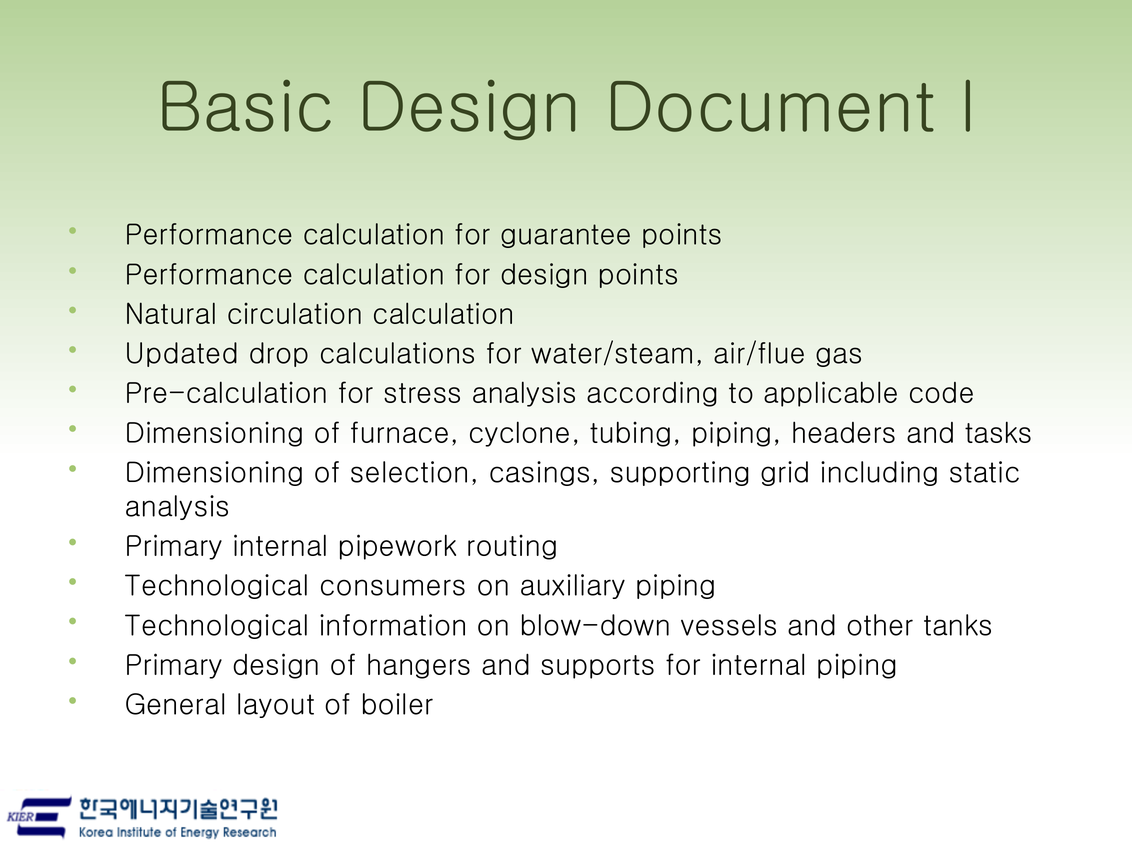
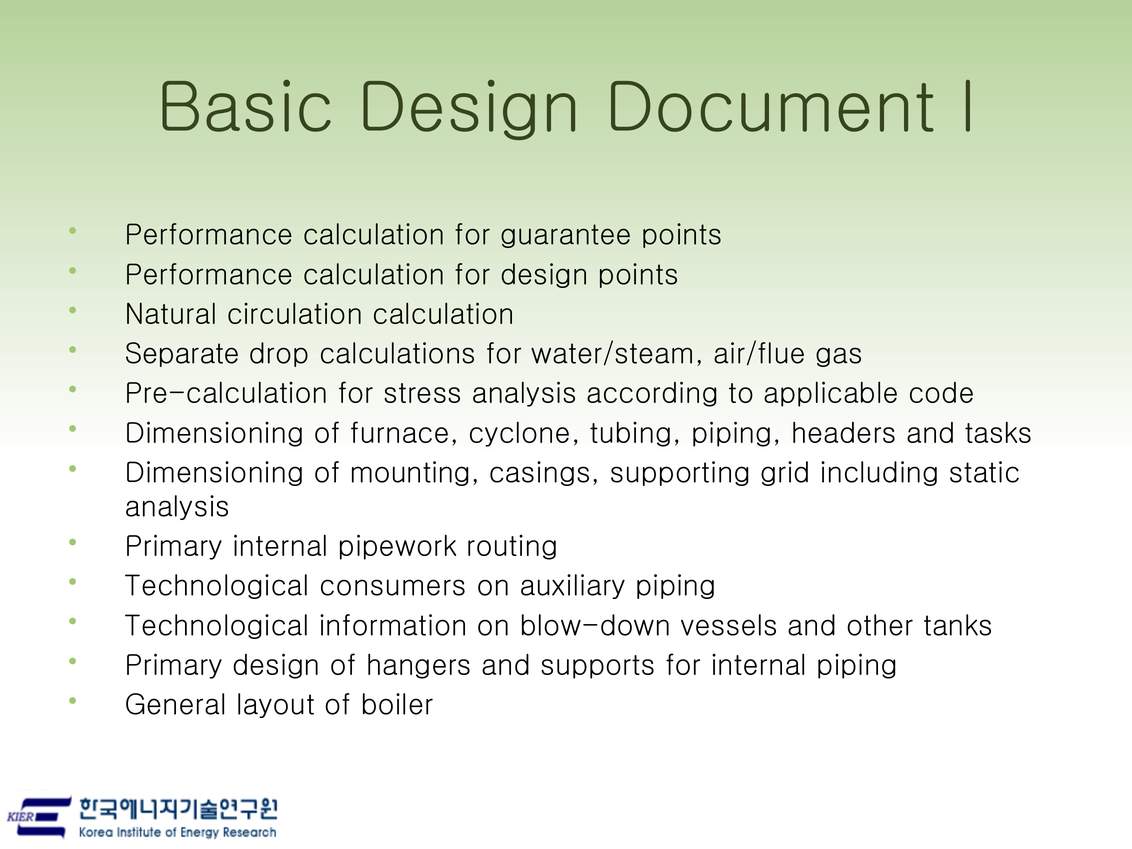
Updated: Updated -> Separate (182, 354)
selection: selection -> mounting (415, 473)
